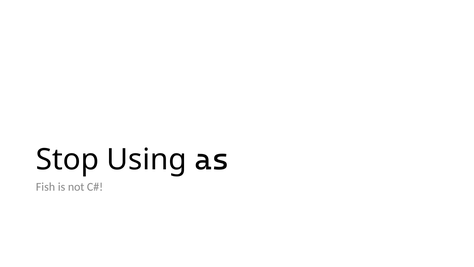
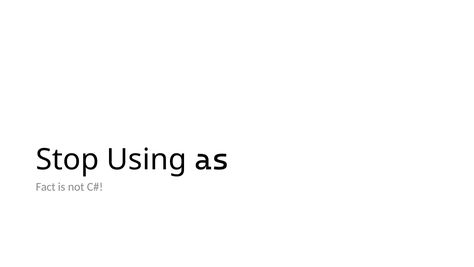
Fish: Fish -> Fact (46, 187)
